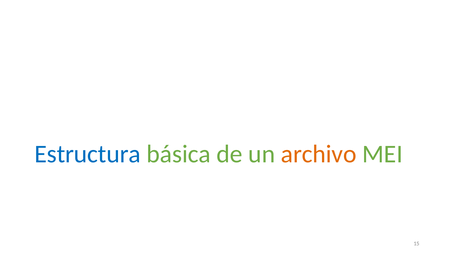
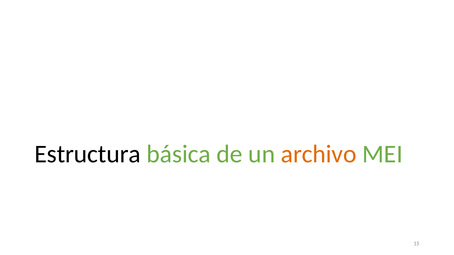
Estructura colour: blue -> black (88, 154)
